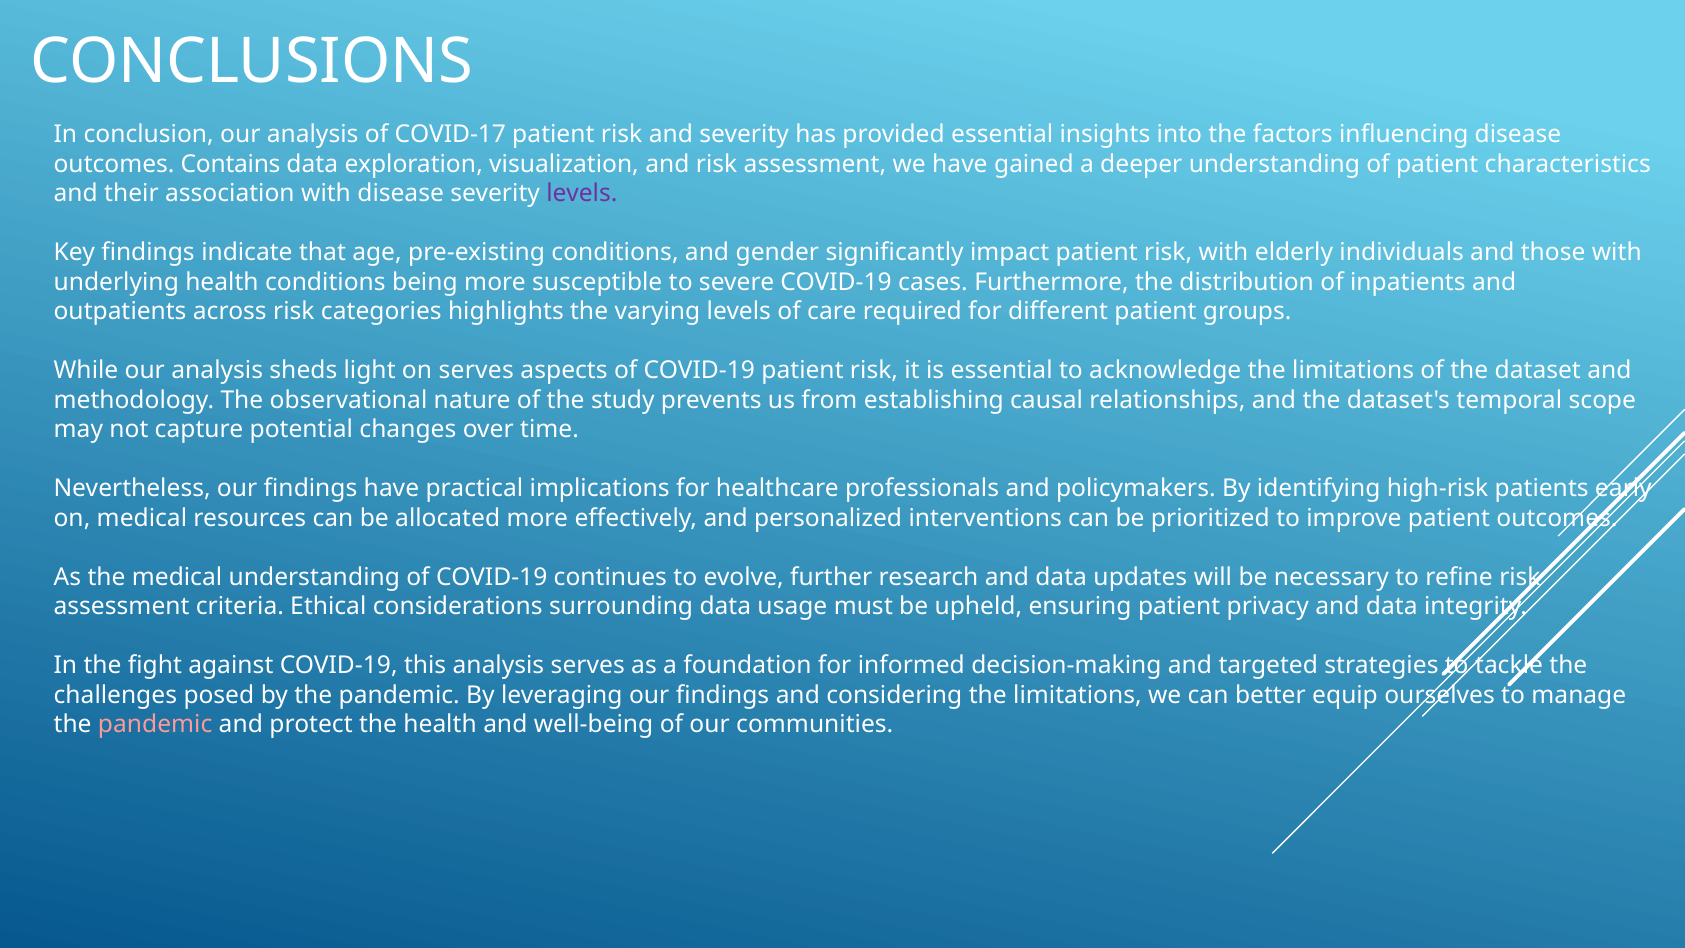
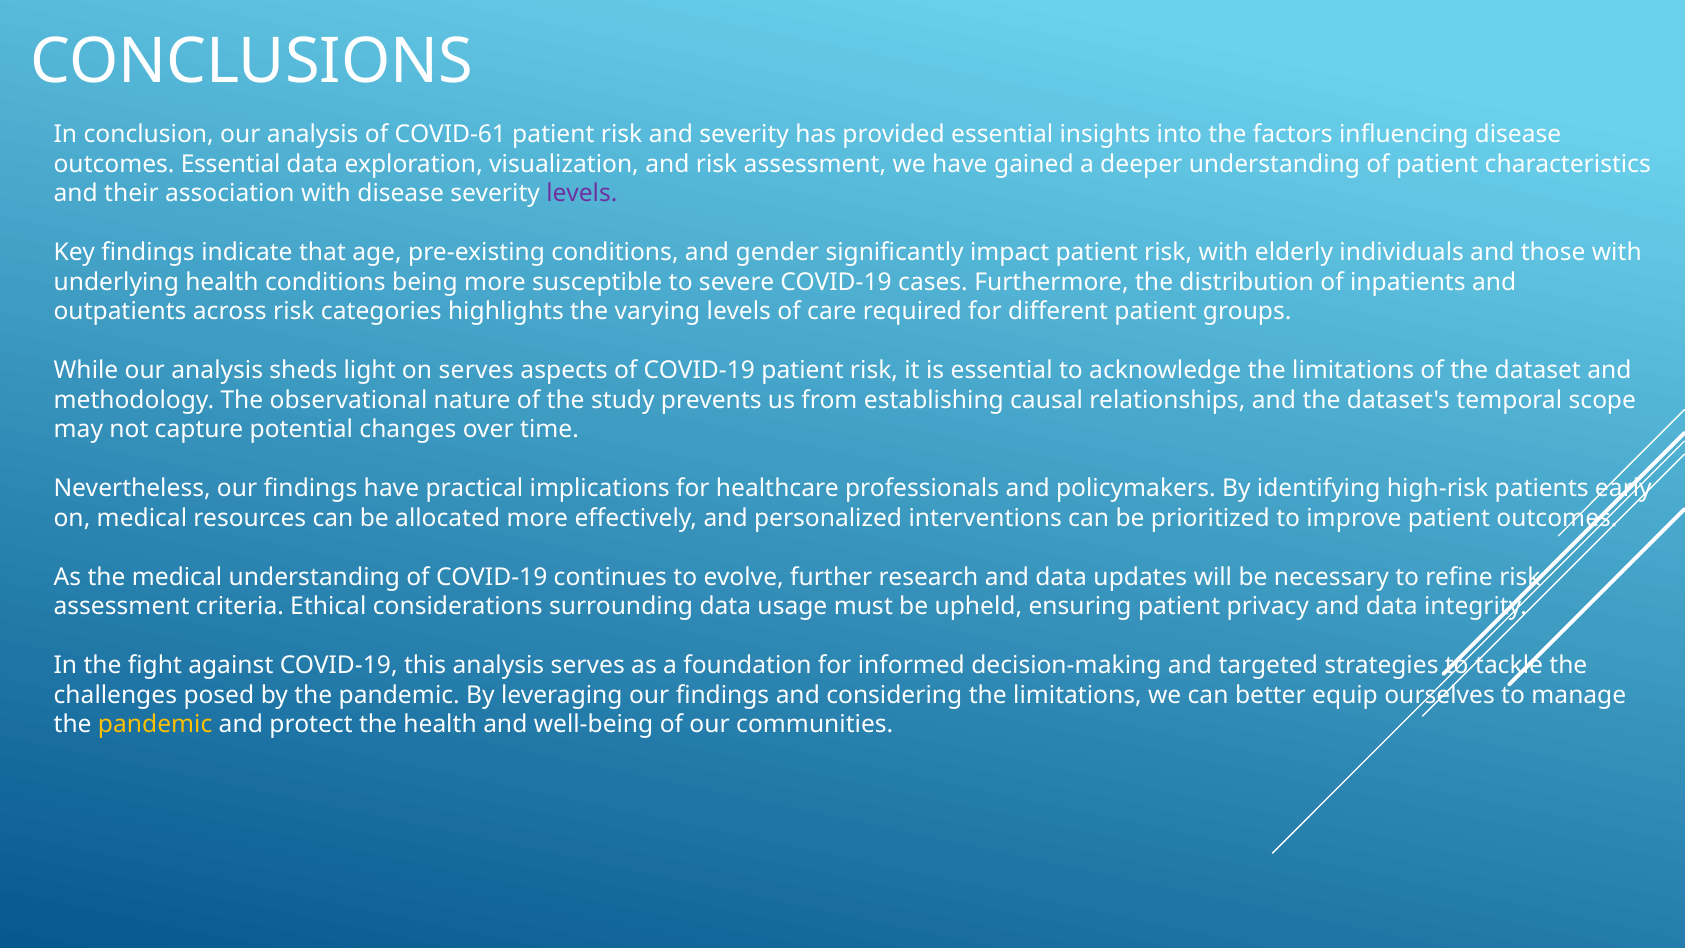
COVID-17: COVID-17 -> COVID-61 (450, 134)
outcomes Contains: Contains -> Essential (231, 164)
pandemic colour: pink -> yellow (155, 725)
